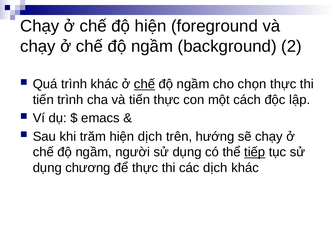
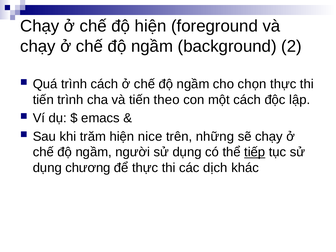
trình khác: khác -> cách (104, 84)
chế underline: present -> none (145, 84)
tiến thực: thực -> theo (167, 100)
hiện dịch: dịch -> nice (150, 136)
hướng: hướng -> những (215, 136)
